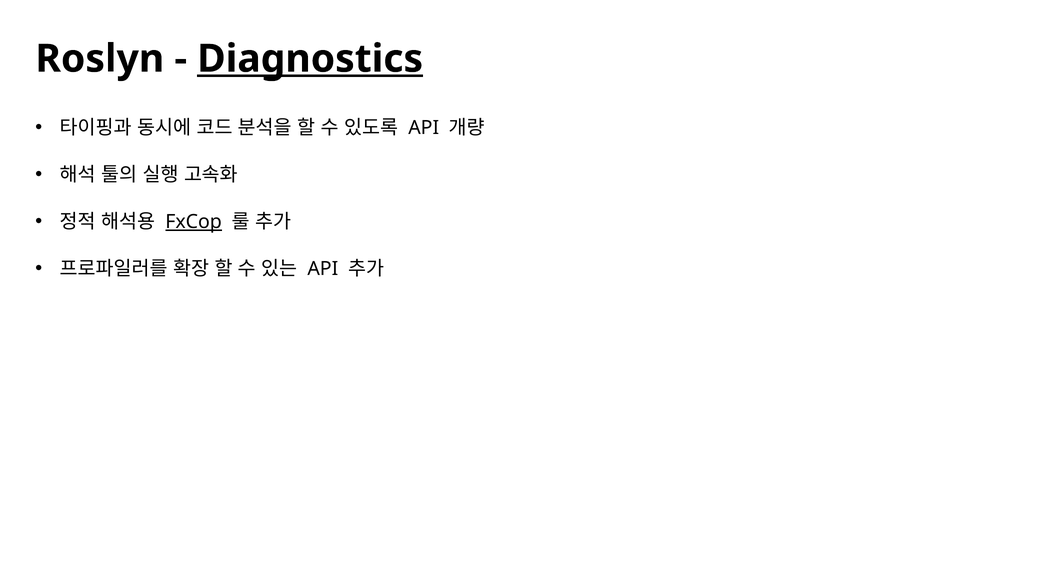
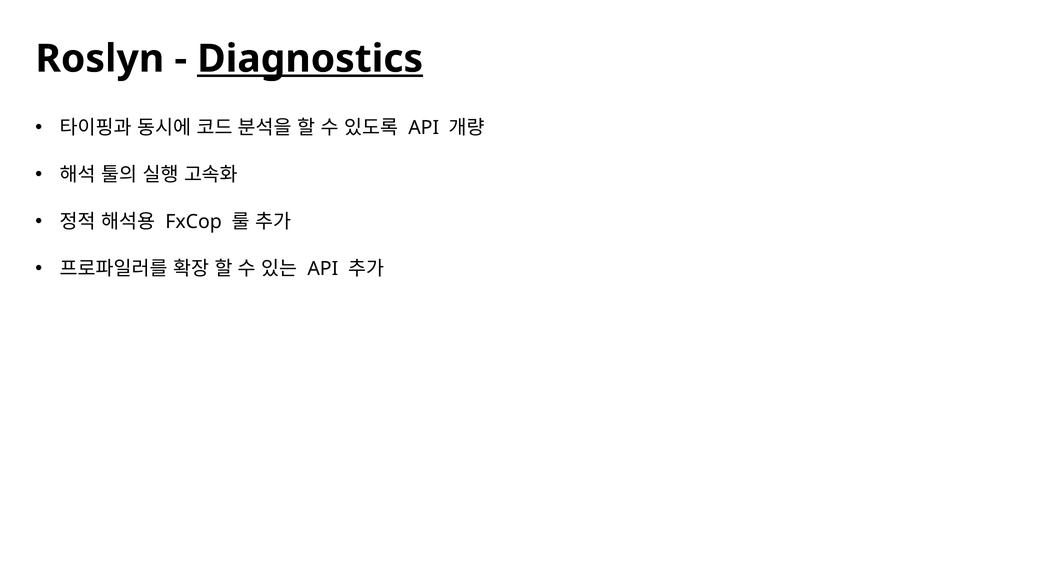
FxCop underline: present -> none (194, 222)
